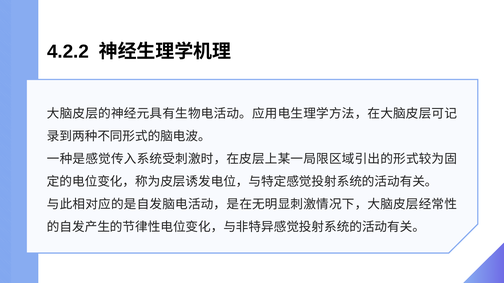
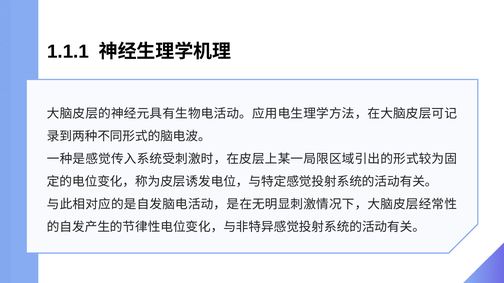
4.2.2: 4.2.2 -> 1.1.1 (68, 52)
